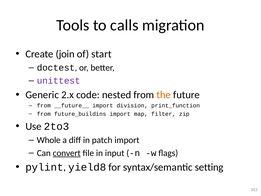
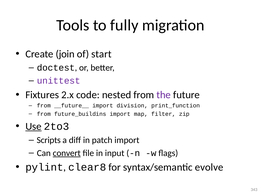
calls: calls -> fully (124, 25)
Generic: Generic -> Fixtures (42, 95)
the colour: orange -> purple (164, 95)
Use underline: none -> present (33, 126)
Whole: Whole -> Scripts (49, 140)
yield8: yield8 -> clear8 (87, 167)
setting: setting -> evolve (209, 167)
